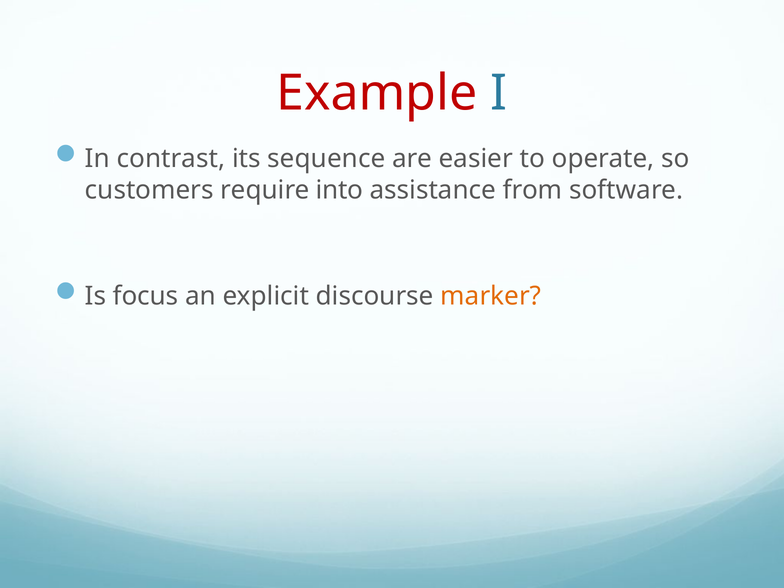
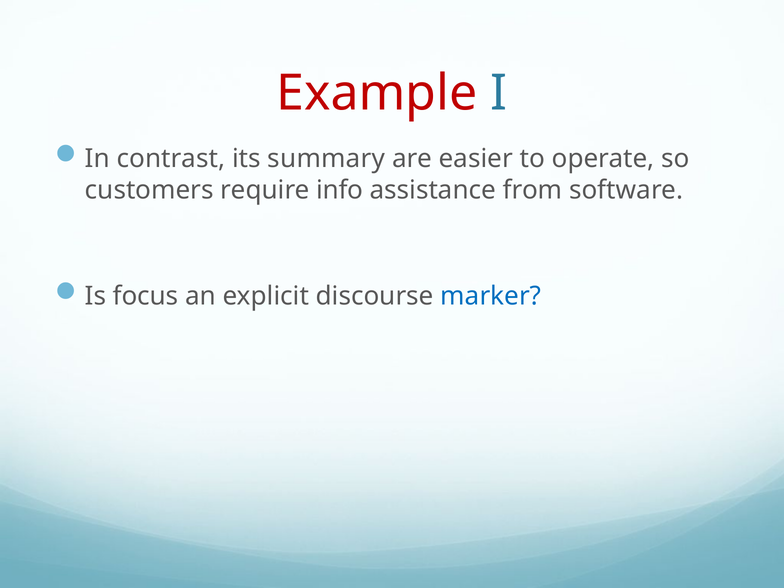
sequence: sequence -> summary (326, 159)
into: into -> info (340, 190)
marker colour: orange -> blue (491, 296)
